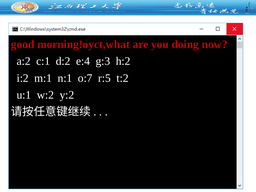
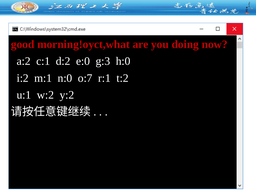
e:4: e:4 -> e:0 (83, 61)
h:2: h:2 -> h:0 (123, 61)
n:1: n:1 -> n:0 (65, 78)
r:5: r:5 -> r:1 (104, 78)
